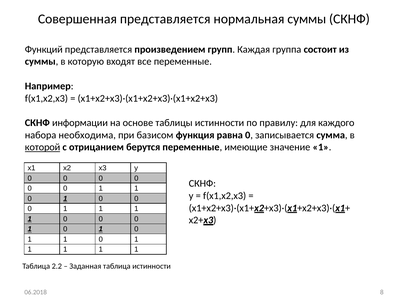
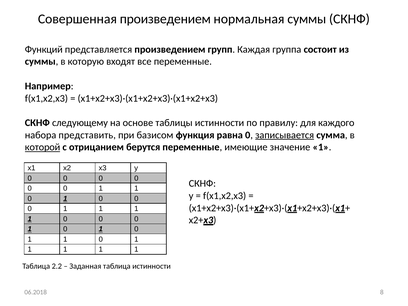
Совершенная представляется: представляется -> произведением (165, 19)
информации: информации -> следующему (80, 123)
необходима: необходима -> представить (87, 135)
записывается underline: none -> present (285, 135)
